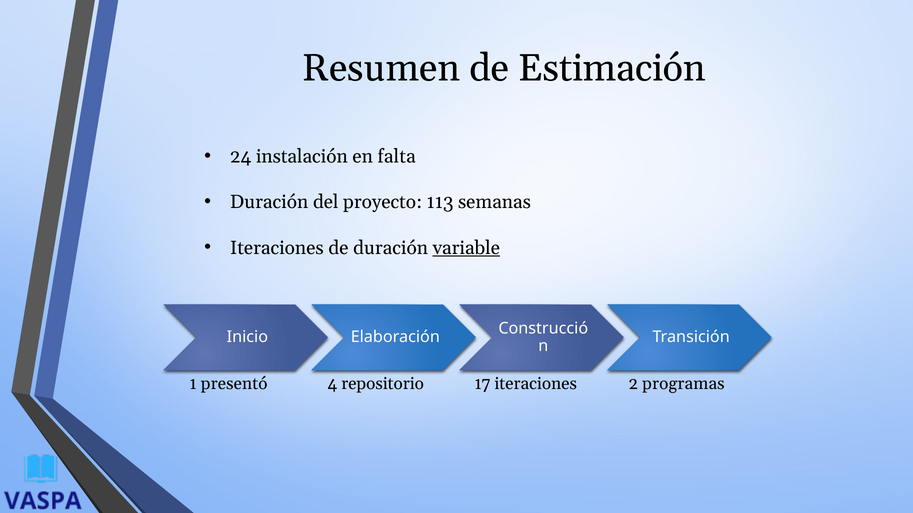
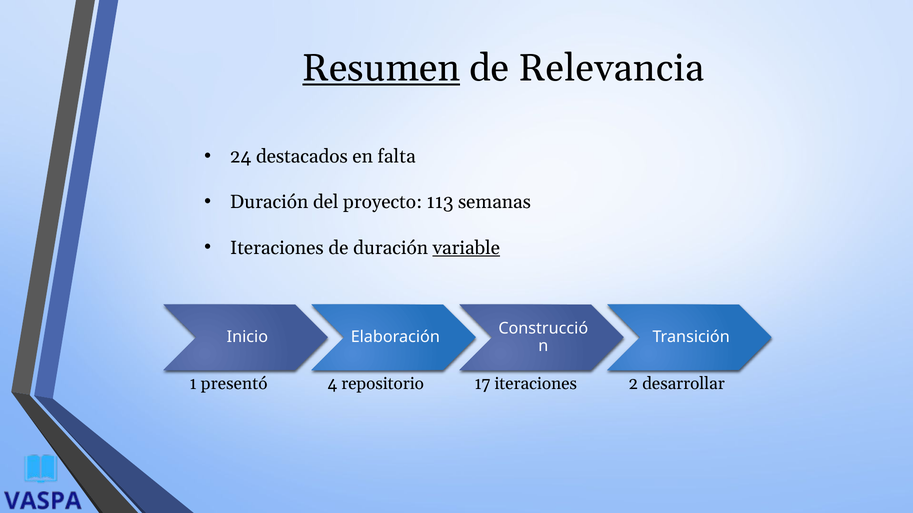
Resumen underline: none -> present (381, 68)
Estimación: Estimación -> Relevancia (612, 68)
instalación: instalación -> destacados (302, 157)
programas: programas -> desarrollar (683, 384)
